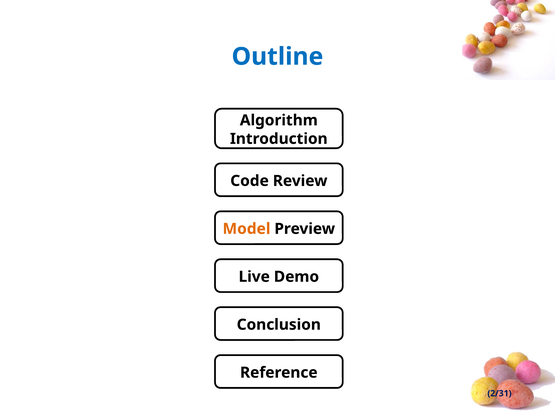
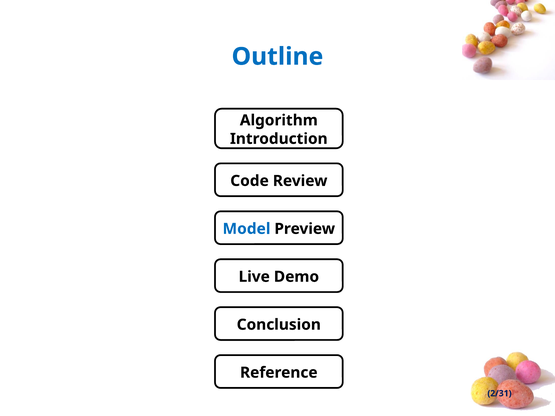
Model colour: orange -> blue (246, 229)
